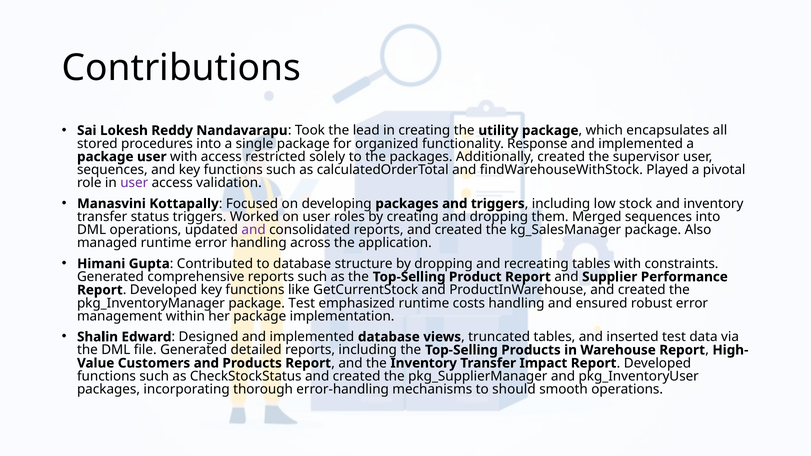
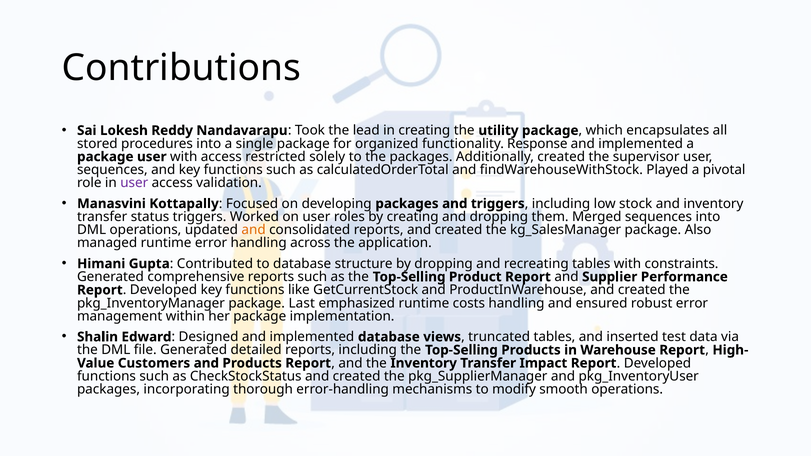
and colour: purple -> orange (254, 230)
package Test: Test -> Last (302, 303)
should: should -> modify (514, 390)
